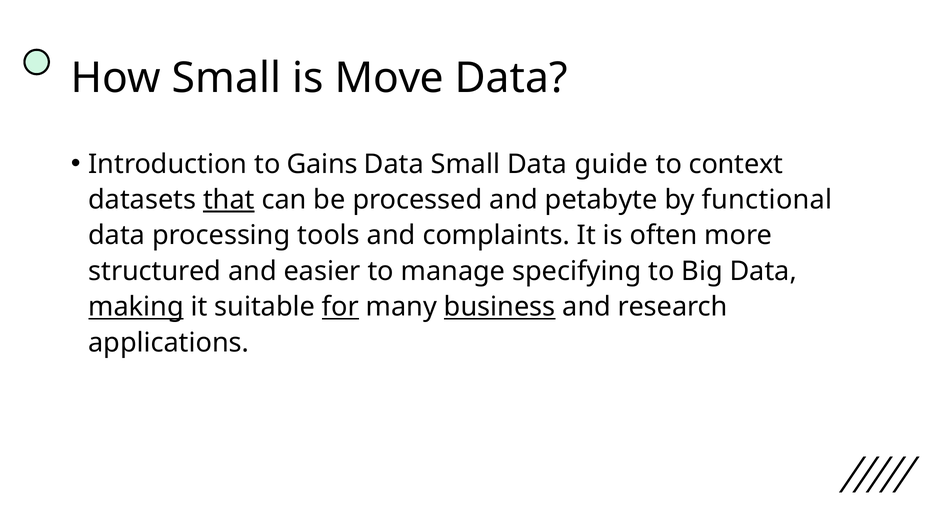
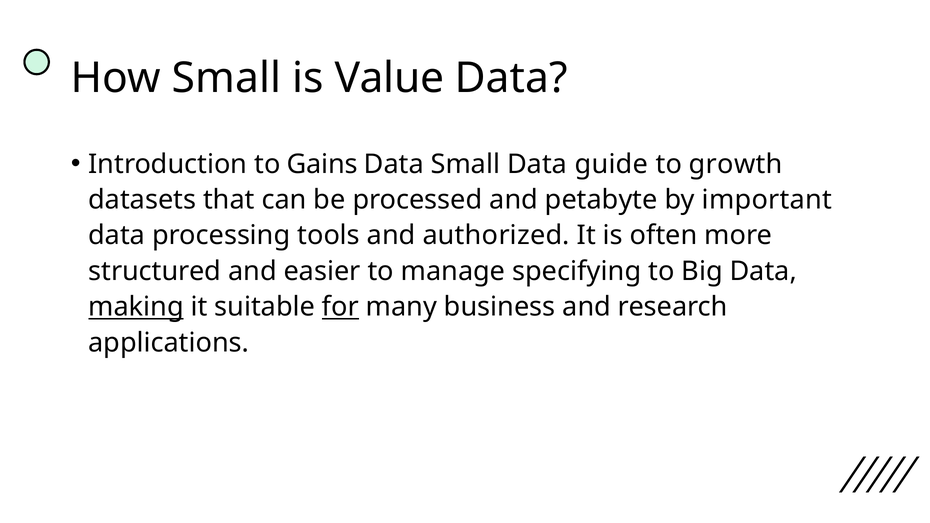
Move: Move -> Value (389, 78)
context: context -> growth (736, 164)
that underline: present -> none (229, 200)
functional: functional -> important (767, 200)
complaints: complaints -> authorized (496, 236)
business underline: present -> none (500, 307)
